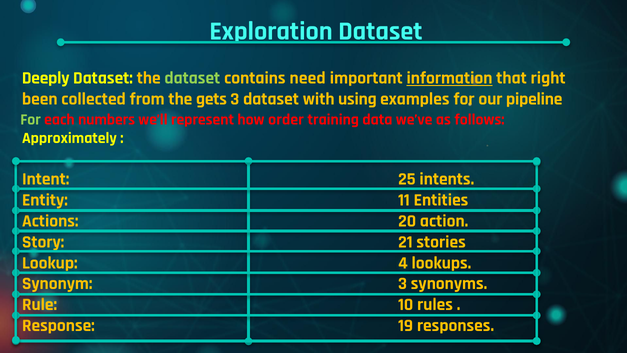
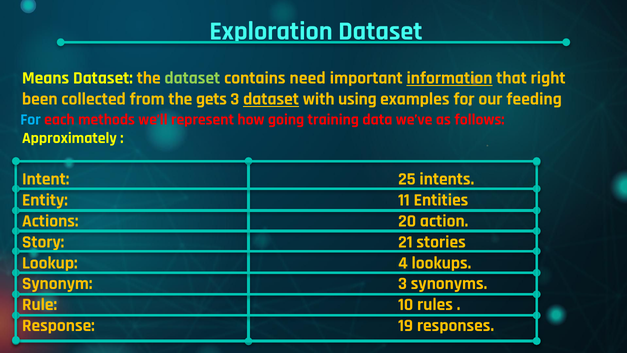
Deeply: Deeply -> Means (46, 78)
dataset underline: none -> present (271, 99)
pipeline: pipeline -> feeding (534, 99)
For colour: light green -> light blue (31, 120)
numbers: numbers -> methods (107, 120)
order: order -> going (286, 120)
